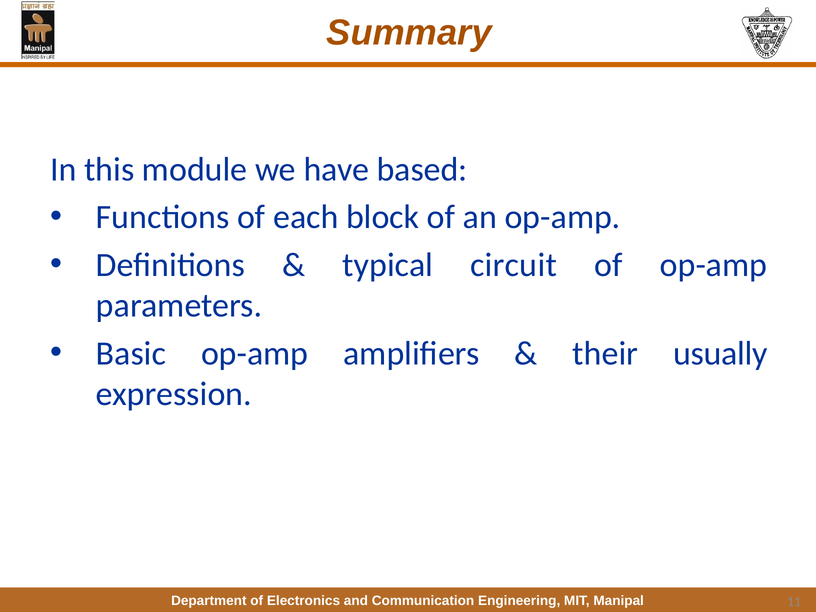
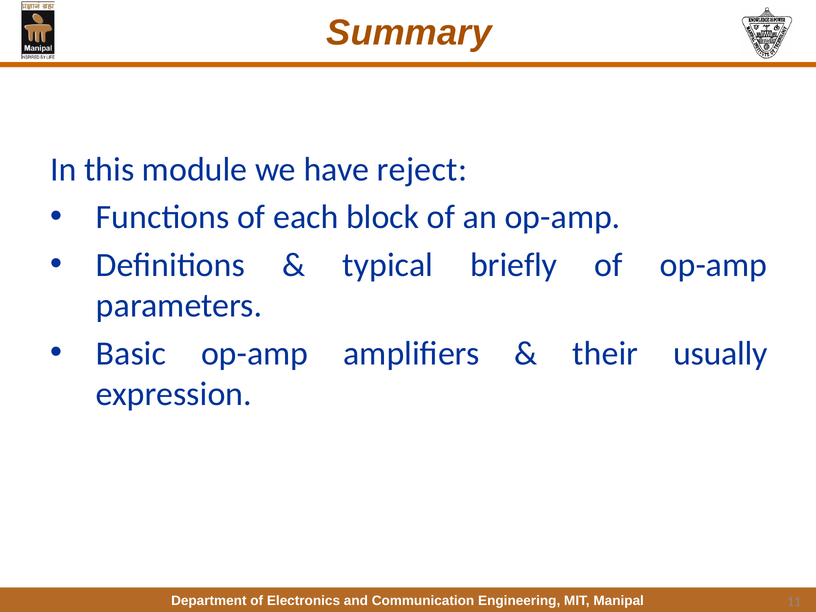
based: based -> reject (422, 170)
circuit: circuit -> briefly (514, 265)
